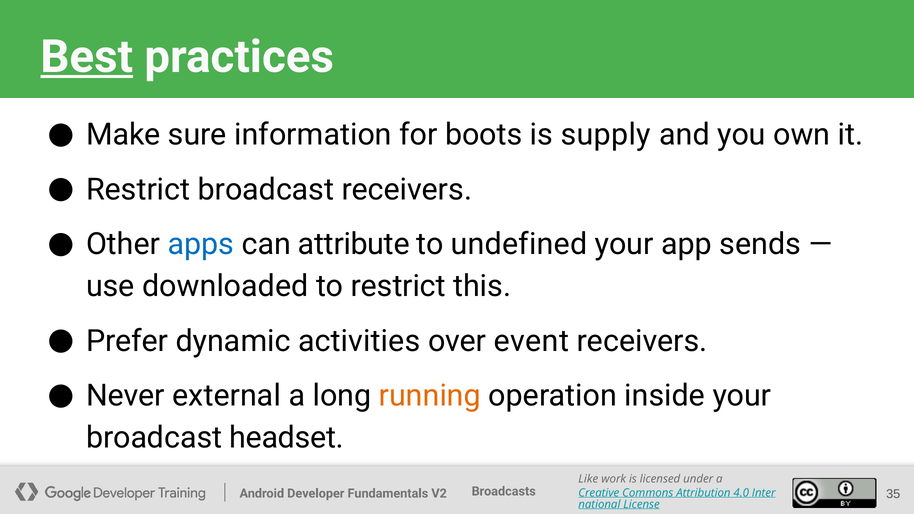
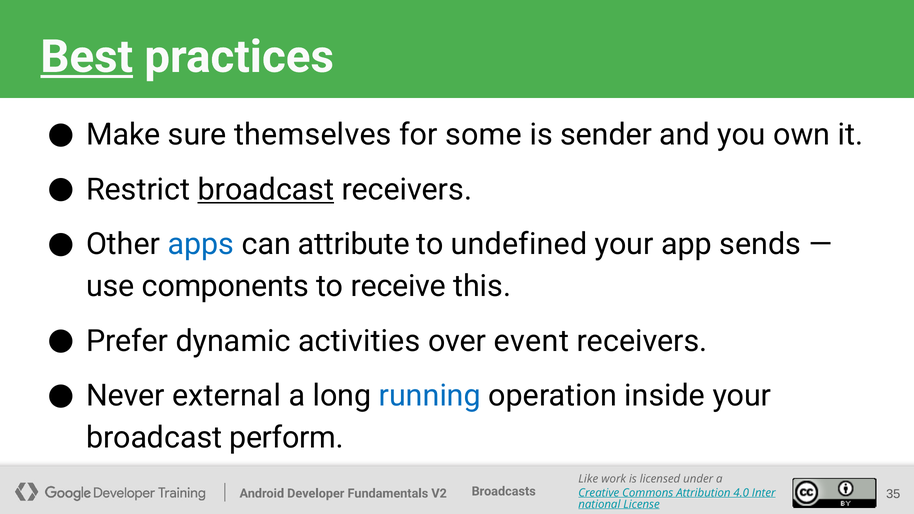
information: information -> themselves (313, 135)
boots: boots -> some (483, 135)
supply: supply -> sender (606, 135)
broadcast underline: none -> present (266, 190)
downloaded: downloaded -> components (225, 286)
to restrict: restrict -> receive (398, 286)
running colour: orange -> blue (430, 396)
headset: headset -> perform (287, 438)
